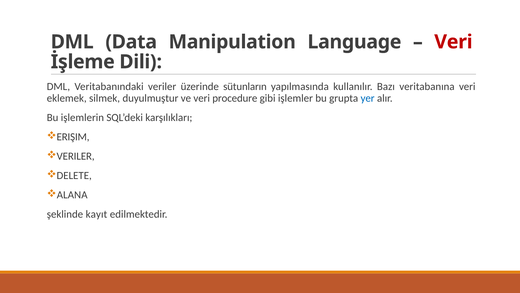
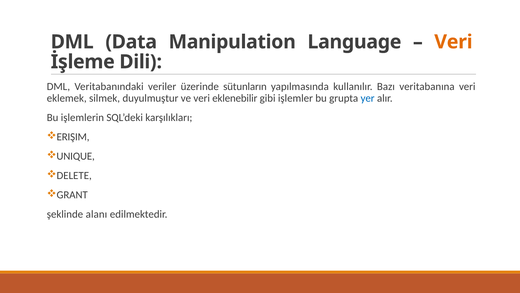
Veri colour: red -> orange (453, 42)
procedure: procedure -> eklenebilir (235, 98)
VERILER: VERILER -> UNIQUE (76, 156)
ALANA: ALANA -> GRANT (72, 195)
kayıt: kayıt -> alanı (96, 214)
